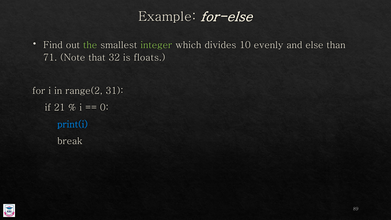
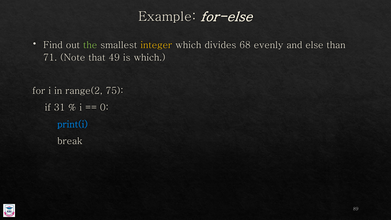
integer colour: light green -> yellow (156, 45)
10: 10 -> 68 (245, 45)
32: 32 -> 49 (114, 57)
is floats: floats -> which (150, 57)
31: 31 -> 75 (115, 91)
21: 21 -> 31 (59, 108)
